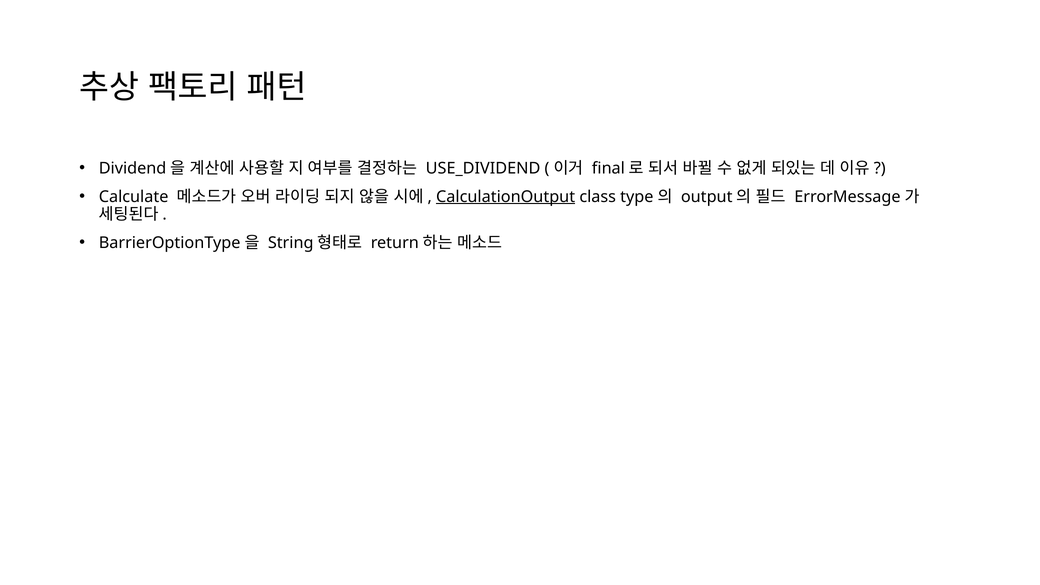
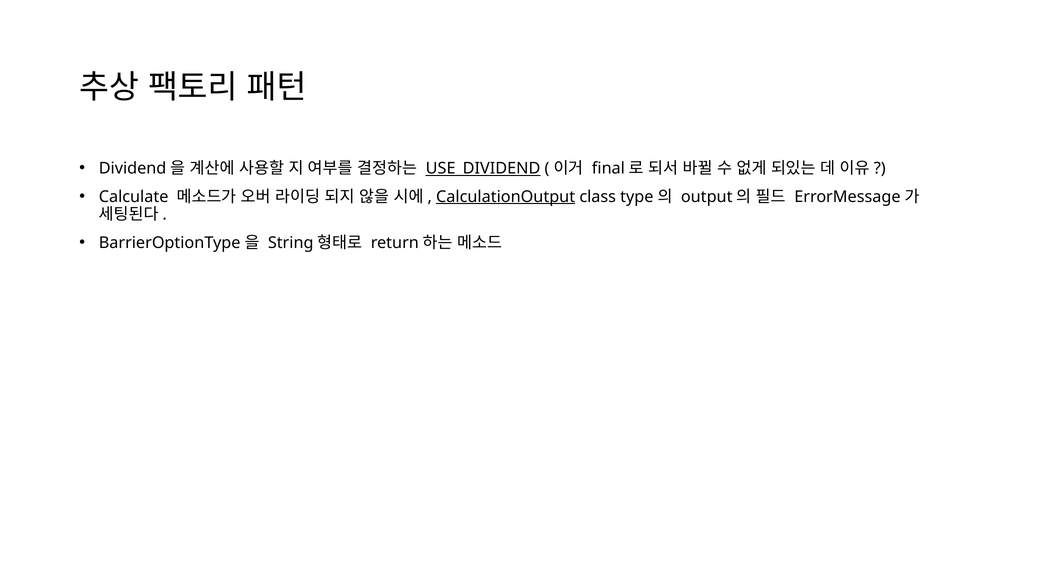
USE_DIVIDEND underline: none -> present (483, 168)
